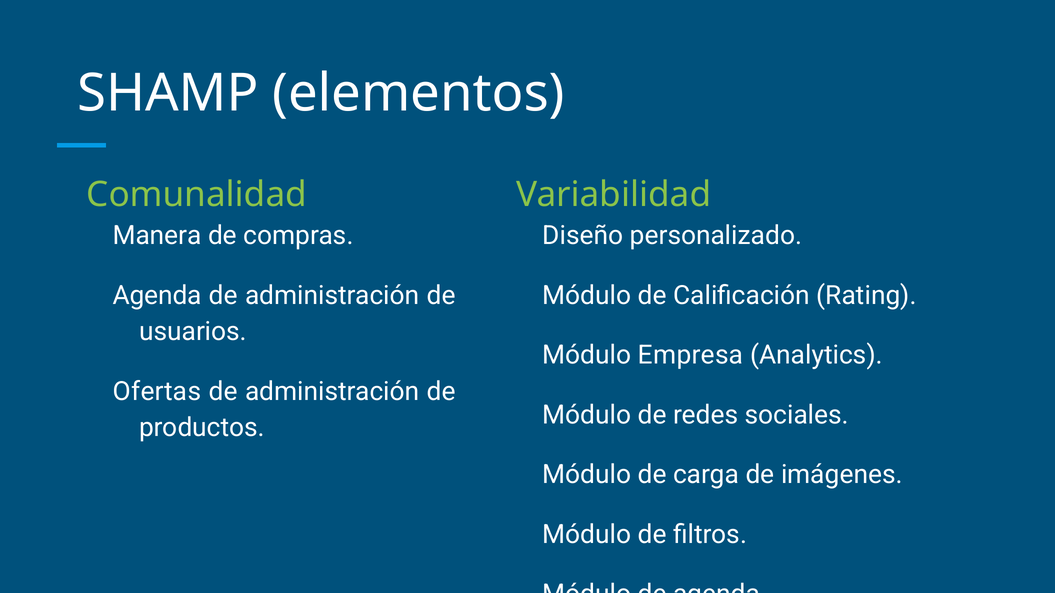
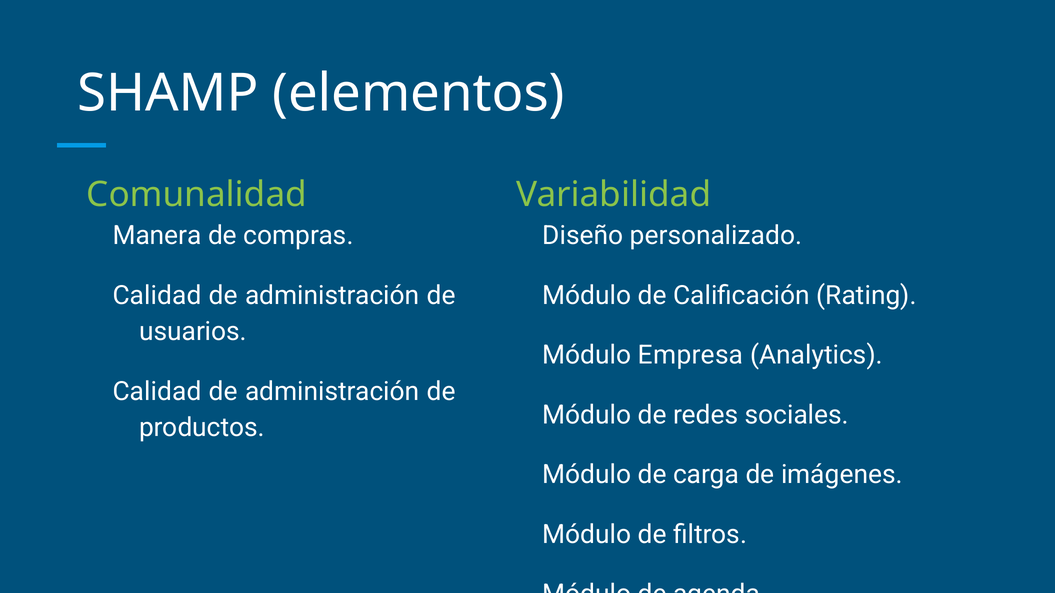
Agenda: Agenda -> Calidad (157, 296)
Ofertas: Ofertas -> Calidad (157, 392)
